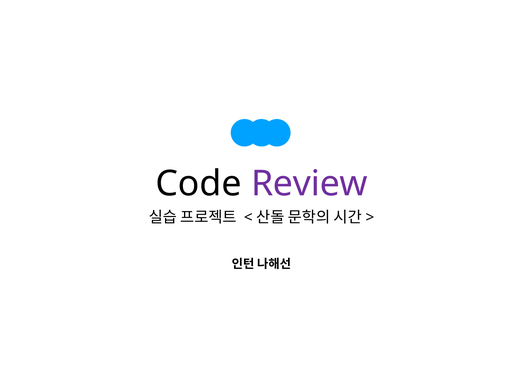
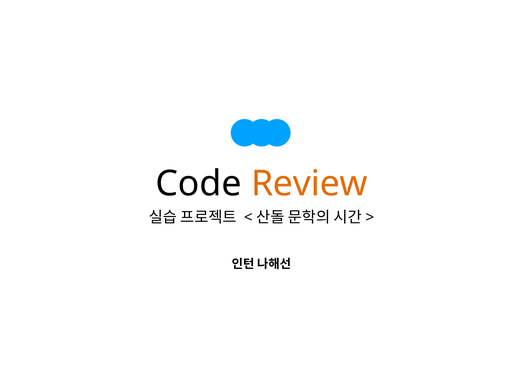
Review colour: purple -> orange (309, 184)
